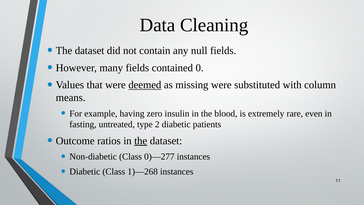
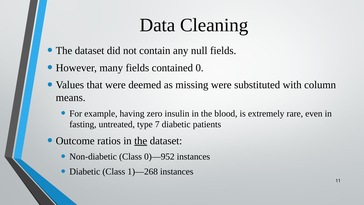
deemed underline: present -> none (145, 85)
2: 2 -> 7 (157, 124)
0)—277: 0)—277 -> 0)—952 (159, 157)
